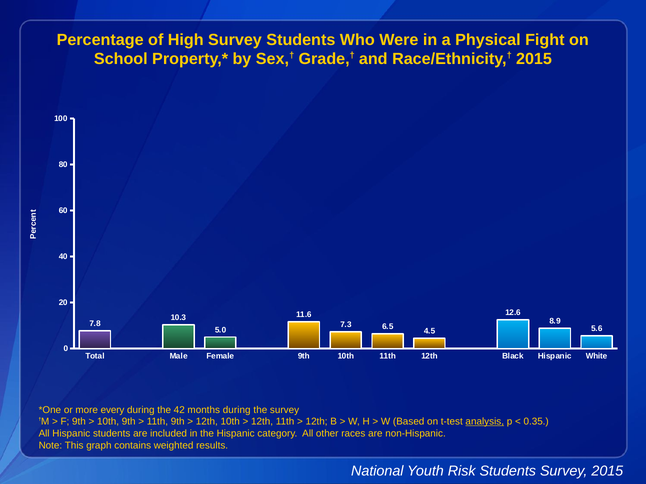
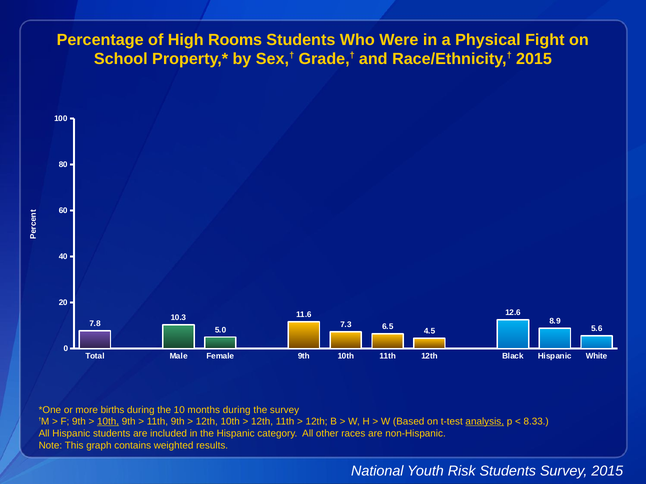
High Survey: Survey -> Rooms (235, 40)
every: every -> births (113, 410)
42: 42 -> 10 (179, 410)
10th underline: none -> present (108, 422)
0.35: 0.35 -> 8.33 (536, 422)
